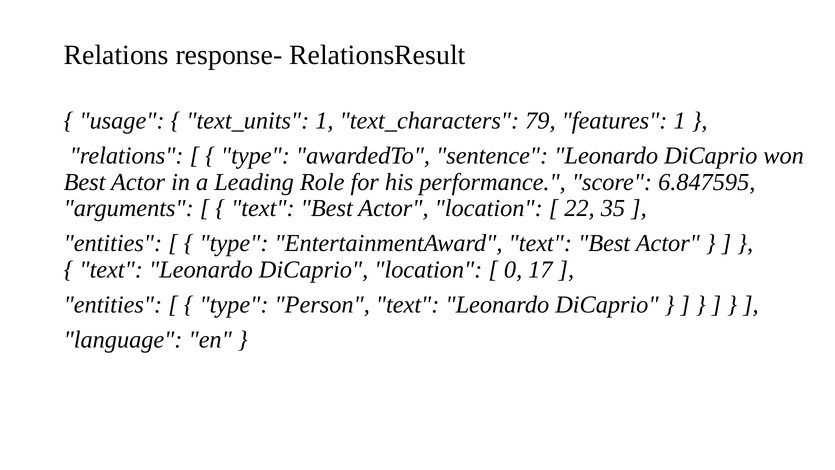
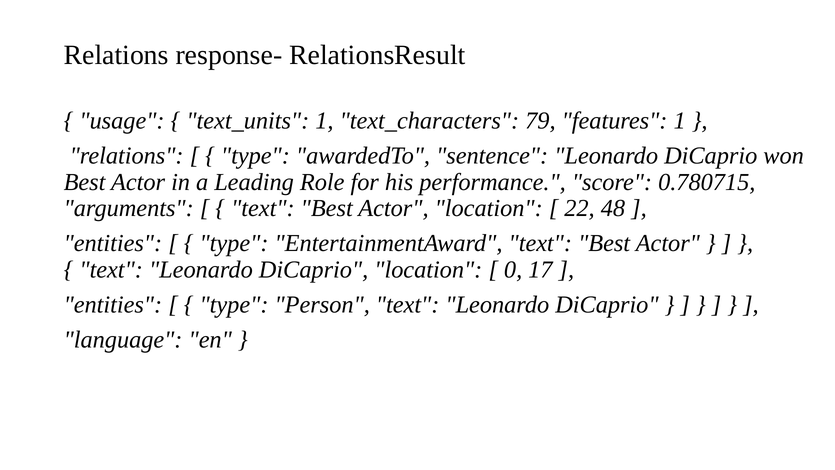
6.847595: 6.847595 -> 0.780715 (707, 182)
35: 35 -> 48 (613, 208)
